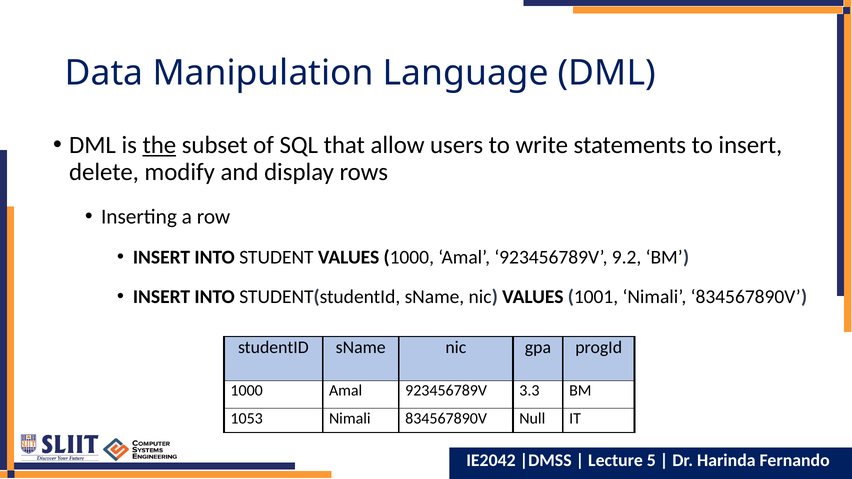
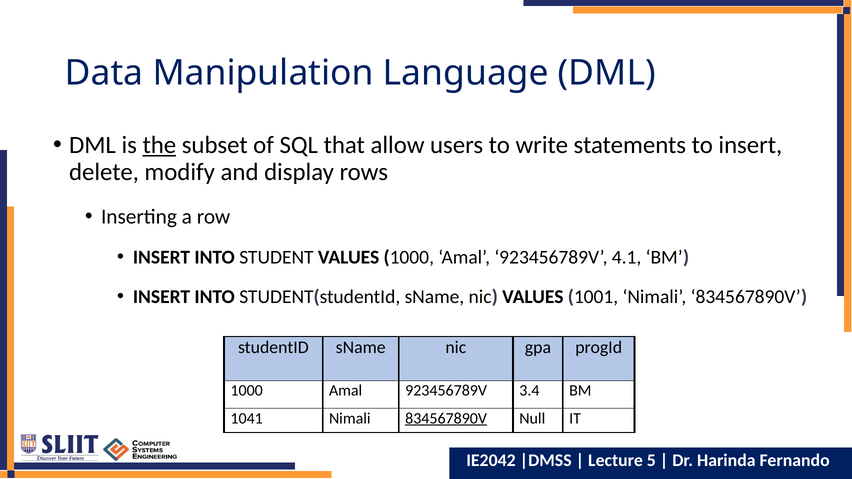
9.2: 9.2 -> 4.1 (627, 258)
3.3: 3.3 -> 3.4 (529, 391)
1053: 1053 -> 1041 (247, 418)
834567890V underline: none -> present (446, 418)
